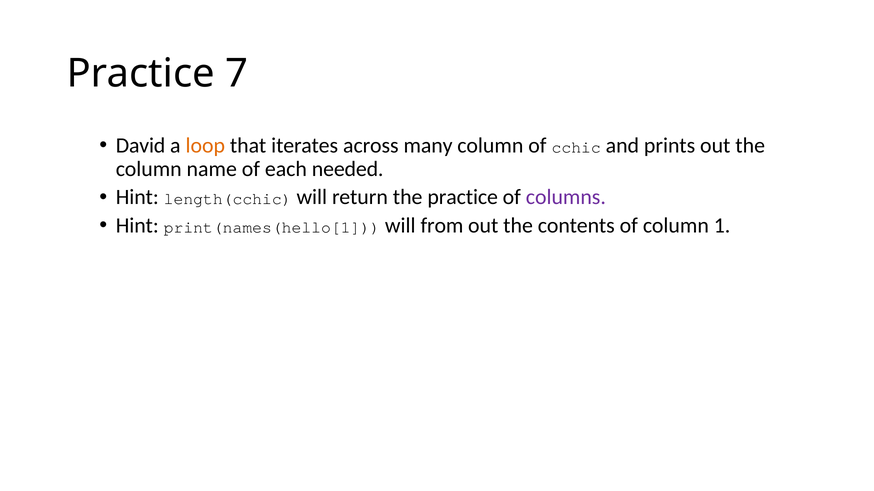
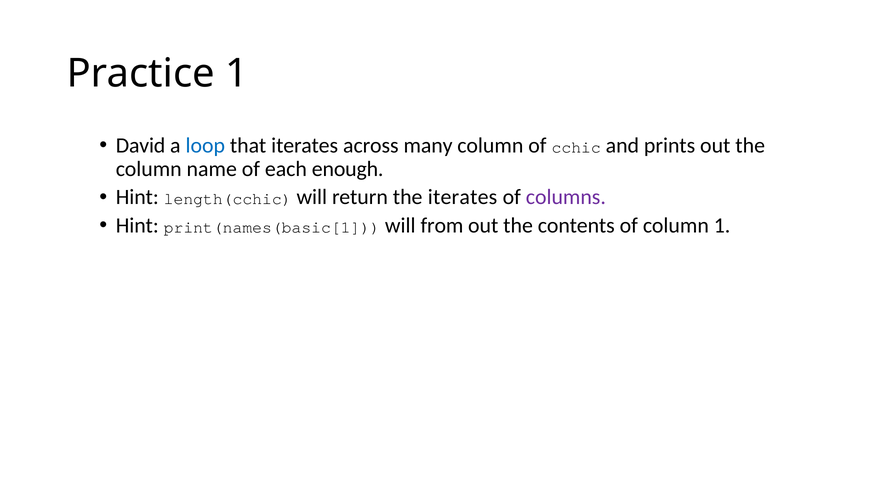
Practice 7: 7 -> 1 (237, 73)
loop colour: orange -> blue (205, 146)
needed: needed -> enough (348, 169)
the practice: practice -> iterates (463, 198)
print(names(hello[1: print(names(hello[1 -> print(names(basic[1 (272, 227)
